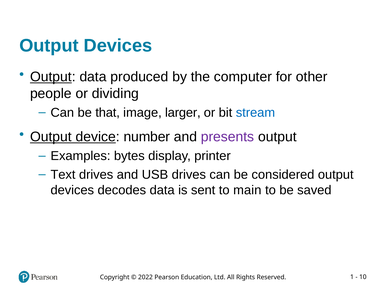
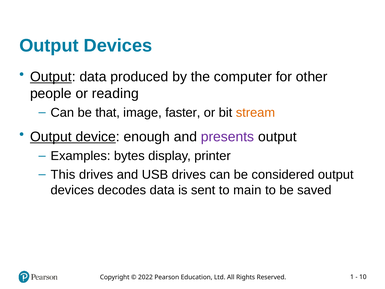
dividing: dividing -> reading (115, 93)
larger: larger -> faster (183, 113)
stream colour: blue -> orange (255, 113)
number: number -> enough (147, 137)
Text: Text -> This (63, 174)
